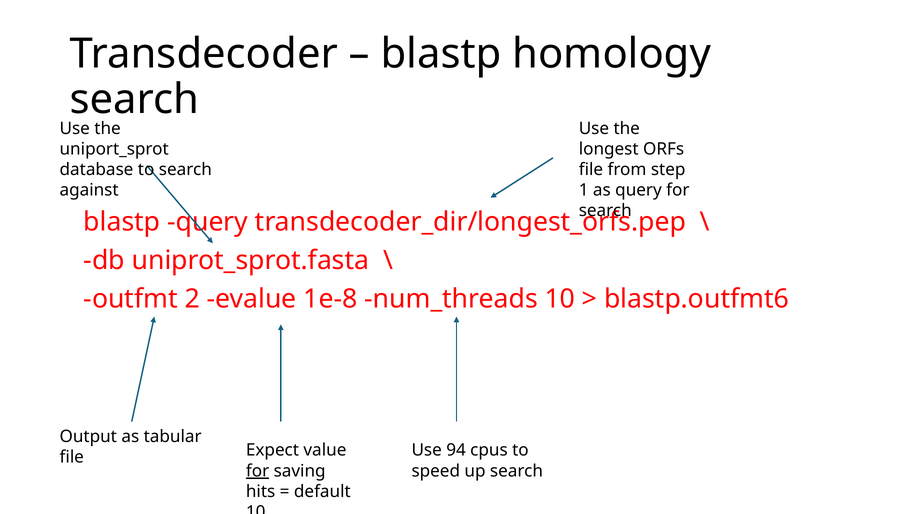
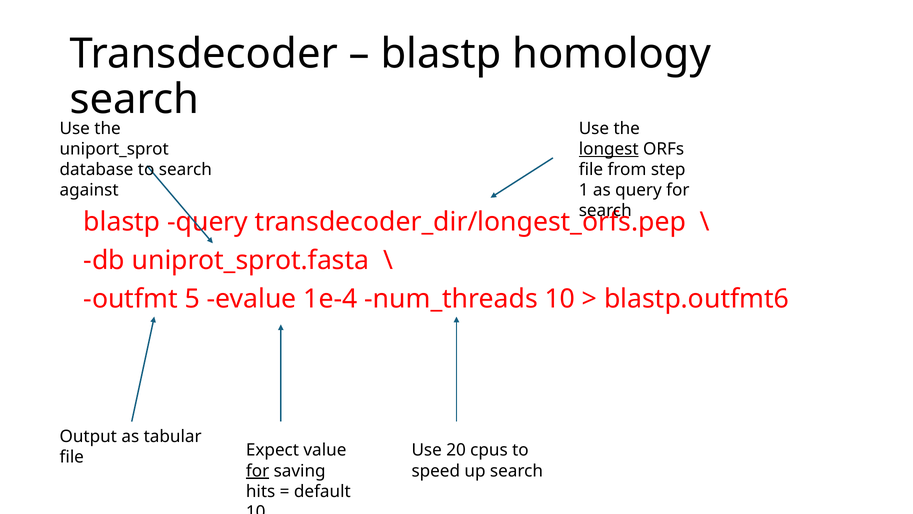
longest underline: none -> present (609, 149)
2: 2 -> 5 (192, 299)
1e-8: 1e-8 -> 1e-4 (330, 299)
94: 94 -> 20 (456, 450)
